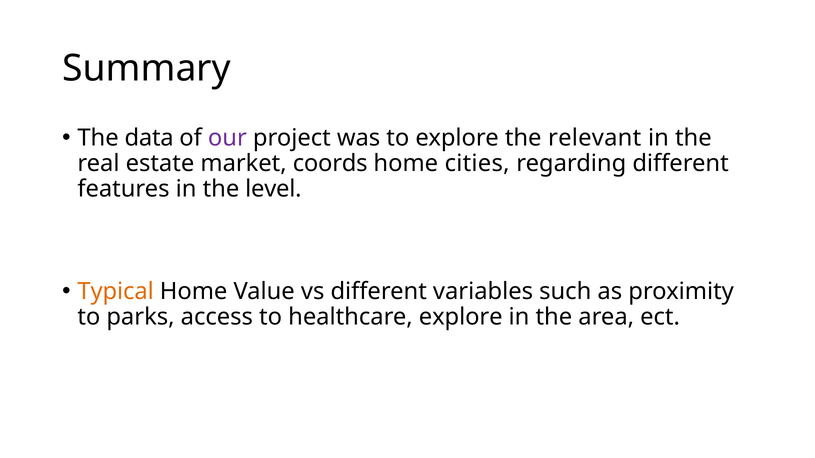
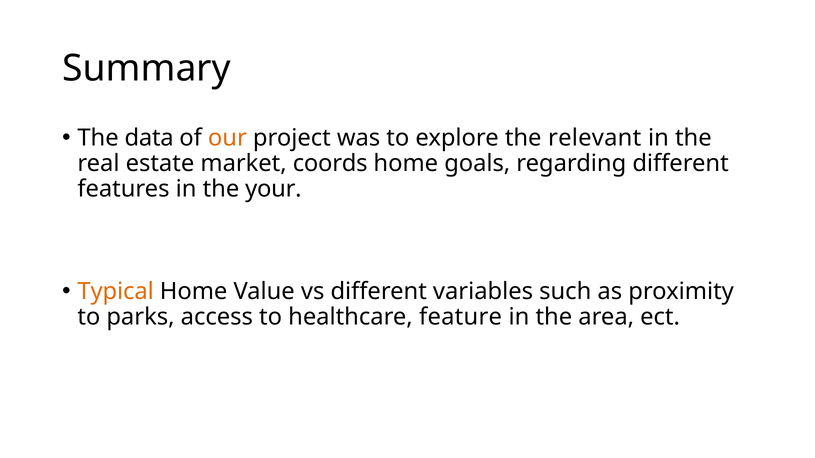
our colour: purple -> orange (227, 138)
cities: cities -> goals (477, 163)
level: level -> your (273, 189)
healthcare explore: explore -> feature (461, 317)
